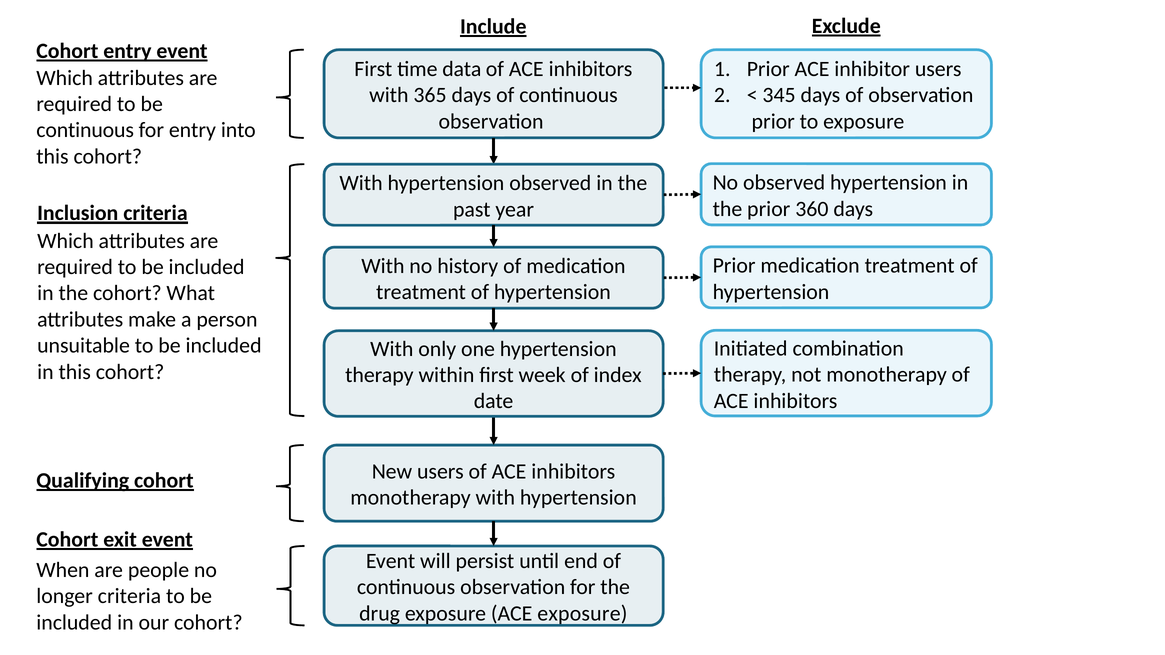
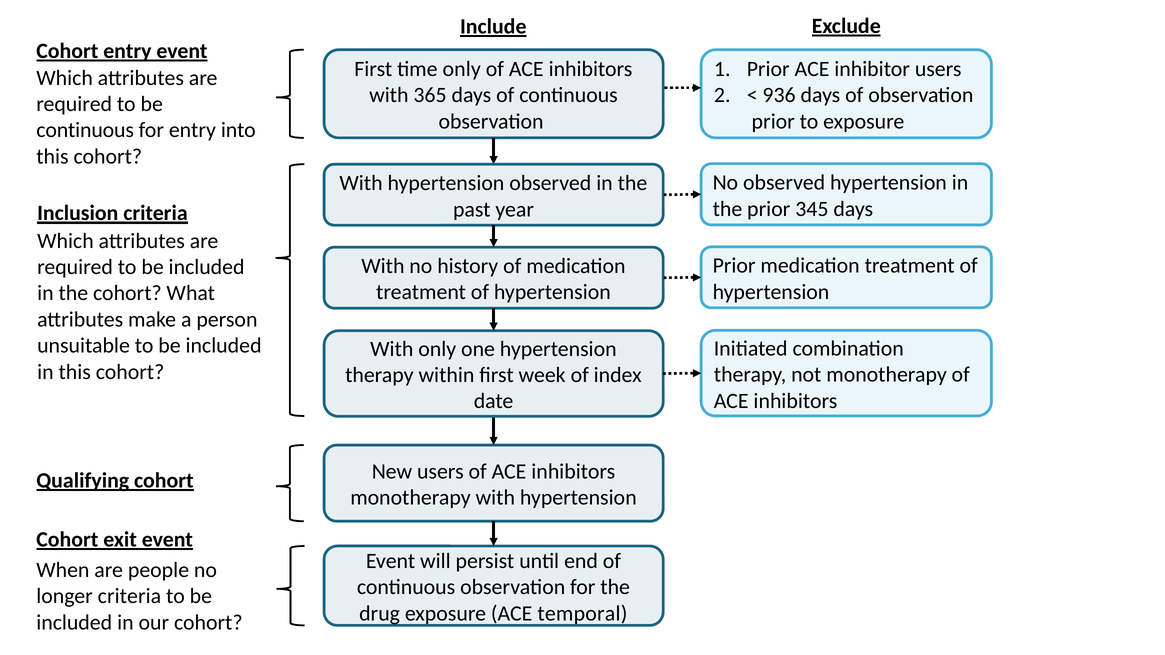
time data: data -> only (462, 69)
345: 345 -> 936 (779, 95)
360: 360 -> 345 (812, 209)
ACE exposure: exposure -> temporal (582, 614)
